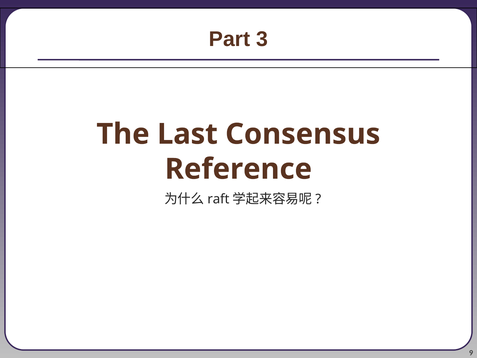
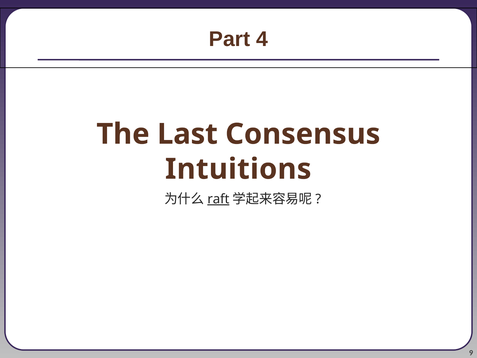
3: 3 -> 4 (262, 39)
Reference: Reference -> Intuitions (238, 169)
raft underline: none -> present (218, 199)
